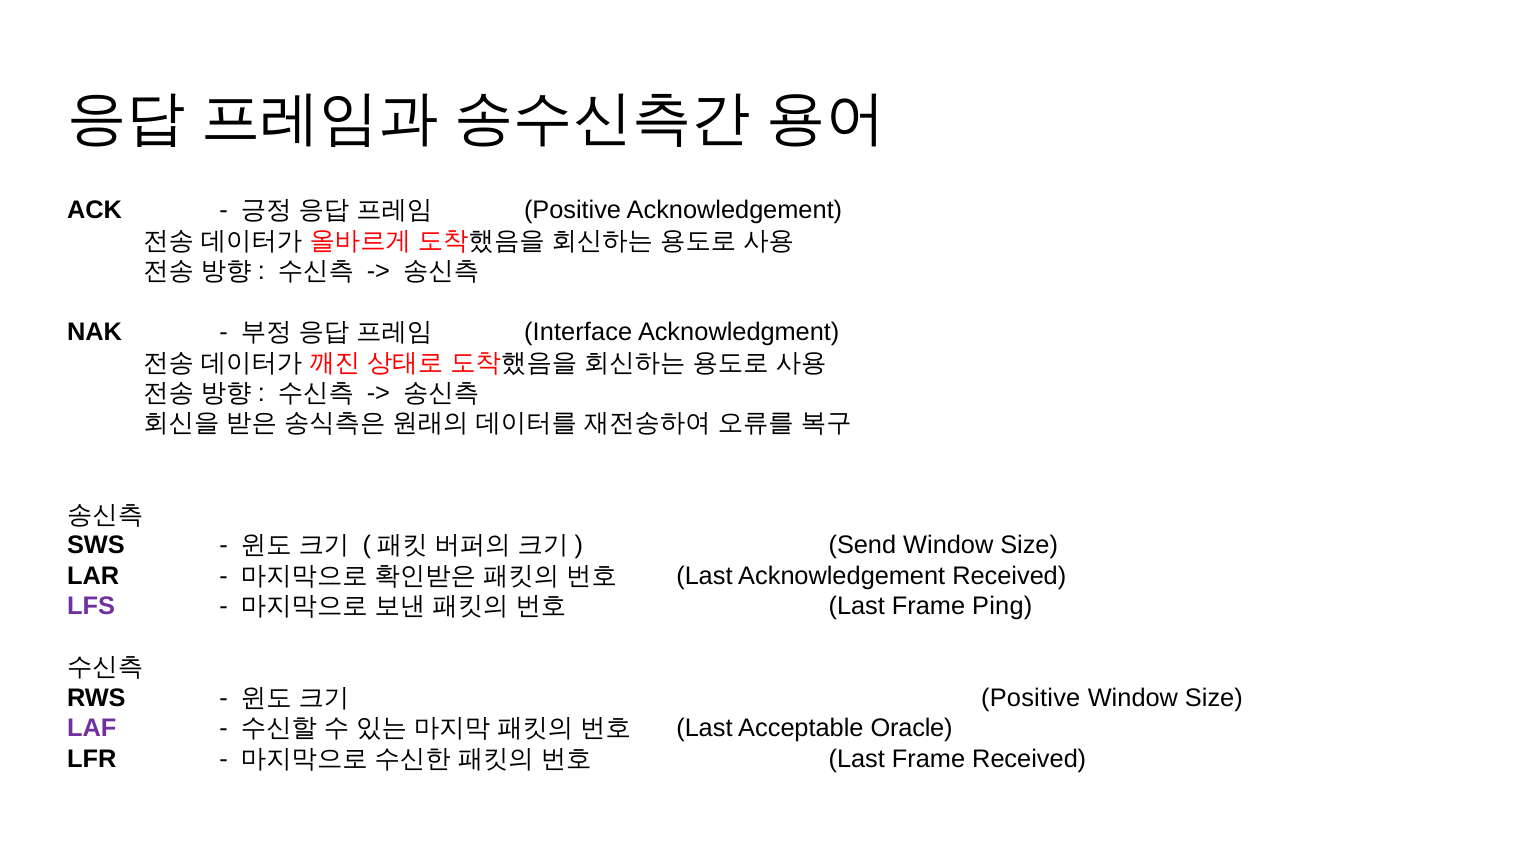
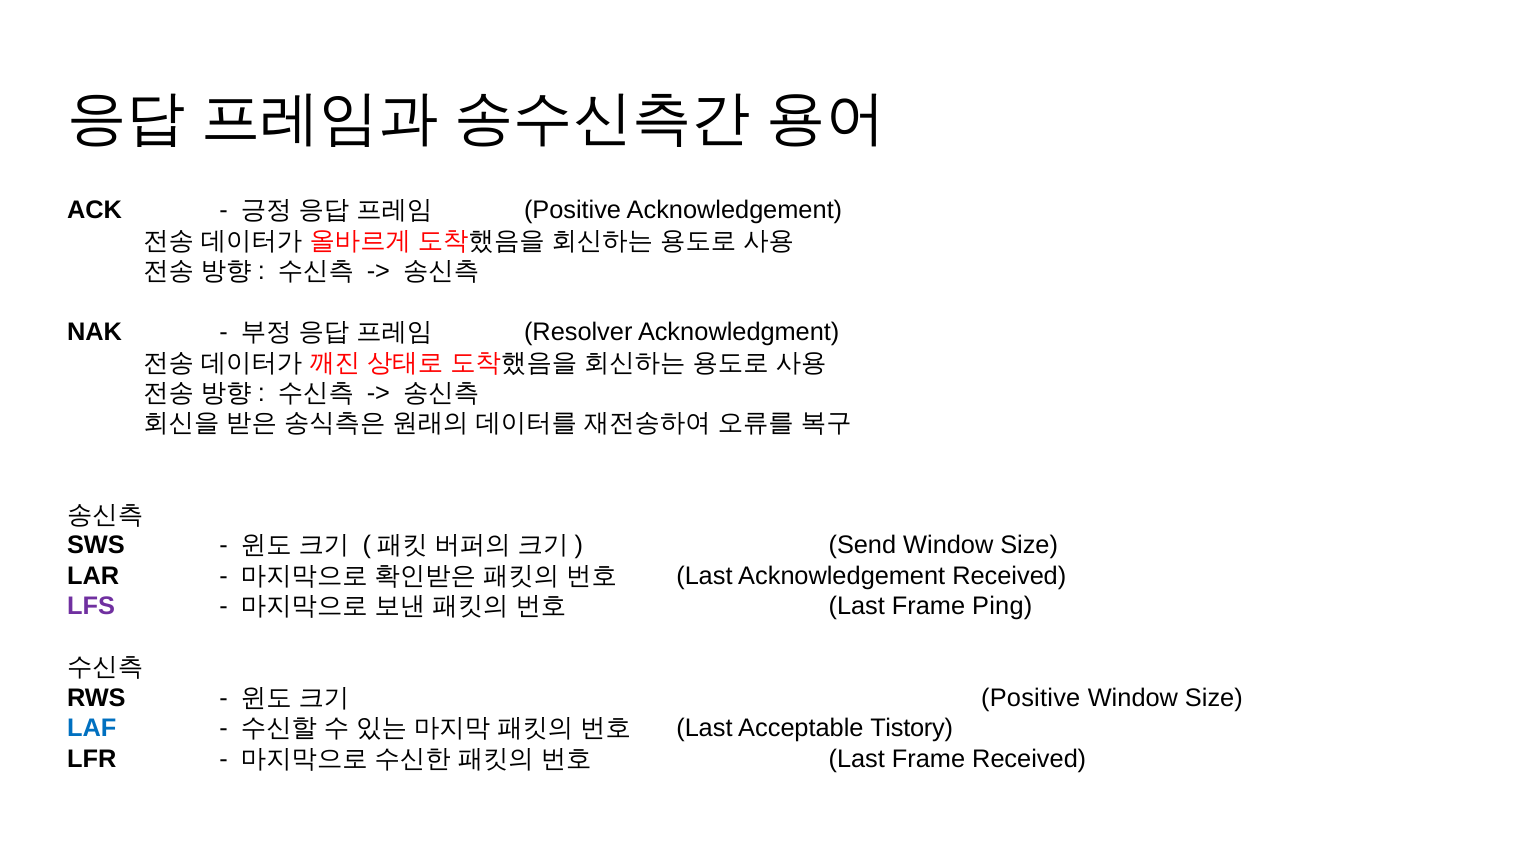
Interface: Interface -> Resolver (578, 332)
LAF colour: purple -> blue (92, 728)
Oracle: Oracle -> Tistory (912, 728)
